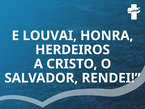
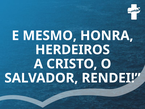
LOUVAI: LOUVAI -> MESMO (50, 36)
